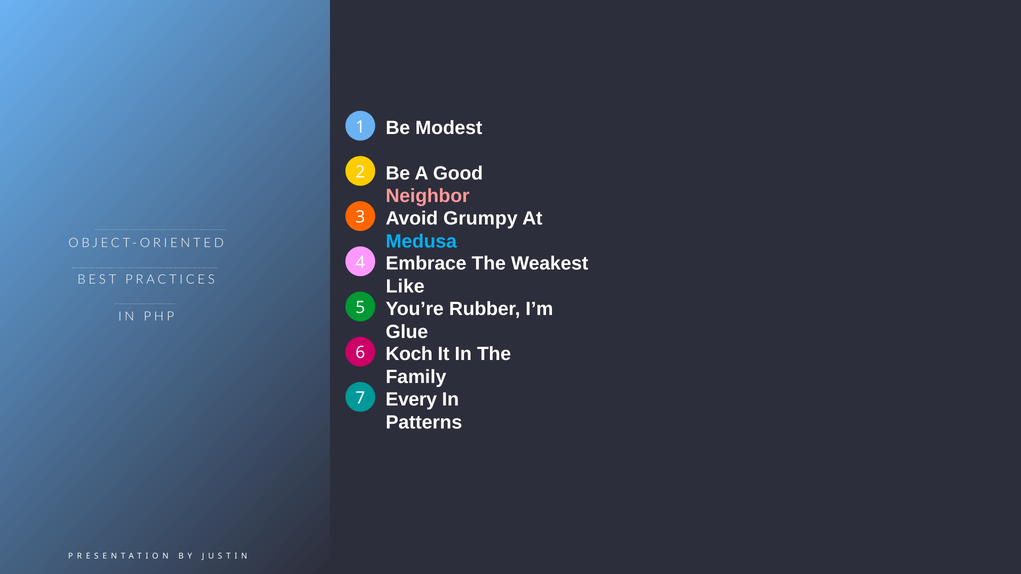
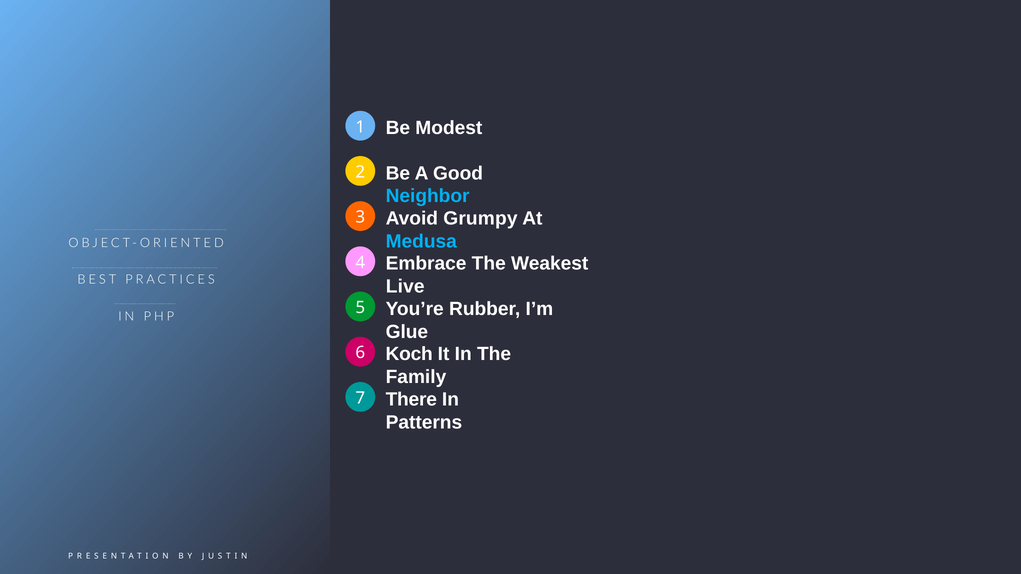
Neighbor colour: pink -> light blue (428, 196)
Like: Like -> Live (405, 287)
Every: Every -> There (411, 399)
